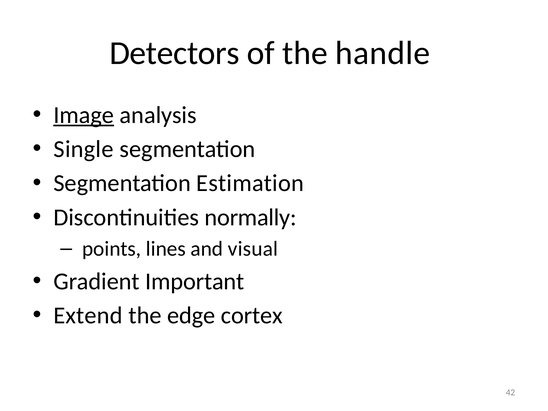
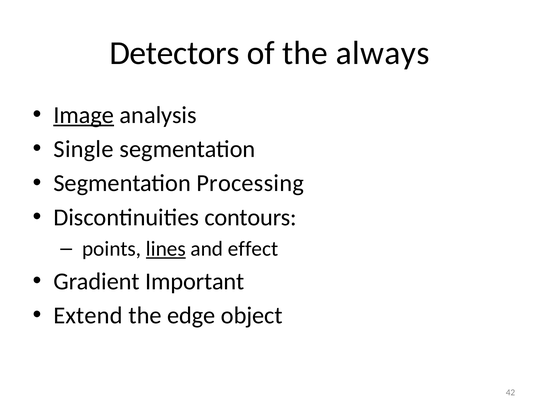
handle: handle -> always (383, 53)
Estimation: Estimation -> Processing (250, 183)
normally: normally -> contours (251, 217)
lines underline: none -> present (166, 249)
visual: visual -> effect (253, 249)
cortex: cortex -> object (252, 315)
